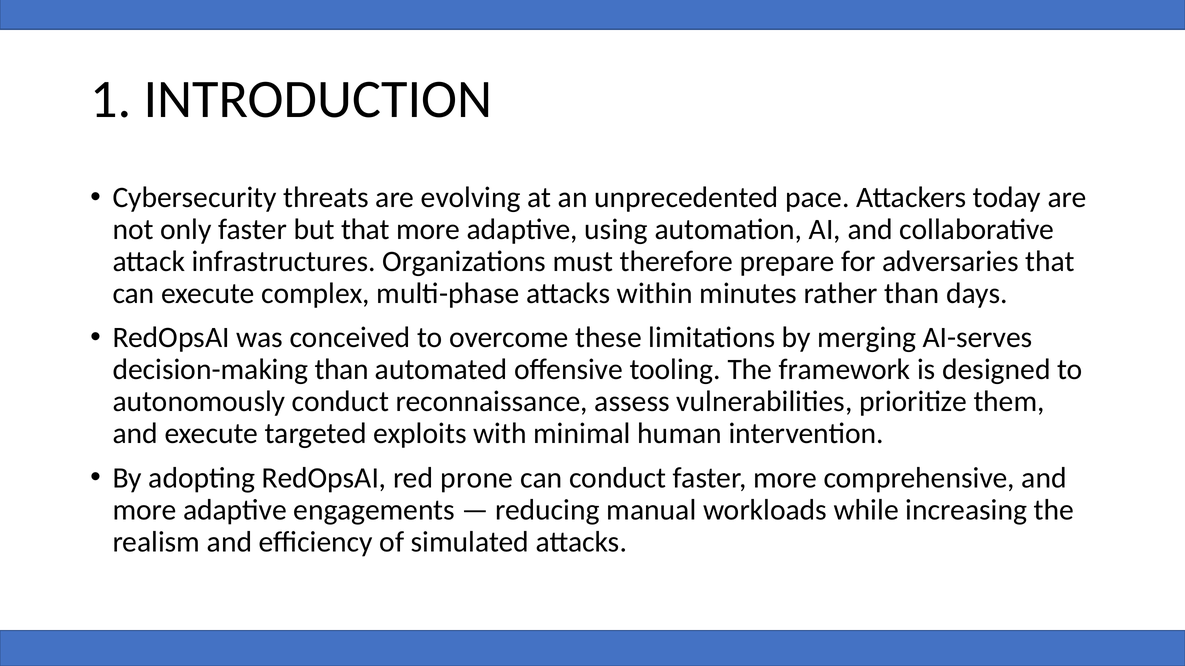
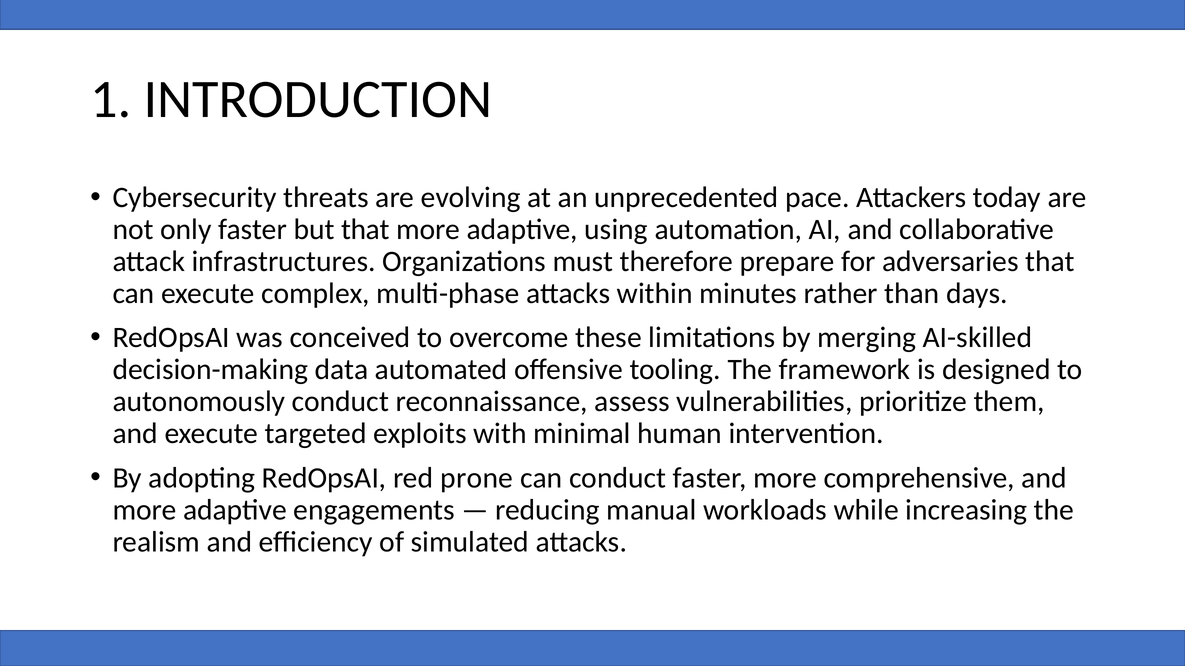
AI-serves: AI-serves -> AI-skilled (977, 338)
decision-making than: than -> data (342, 370)
